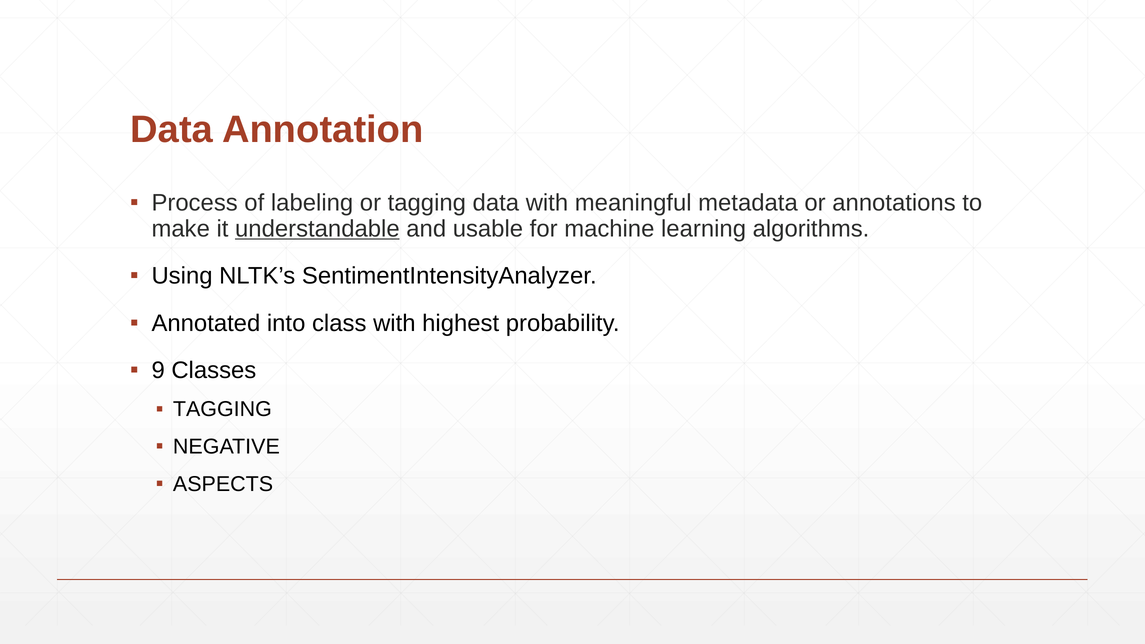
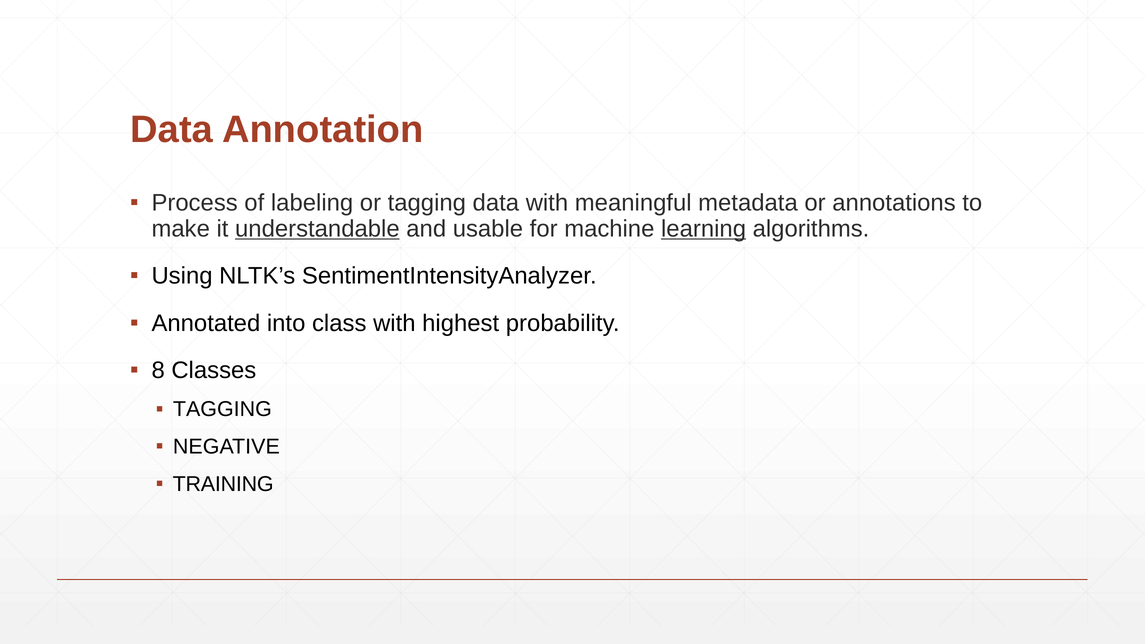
learning underline: none -> present (704, 229)
9: 9 -> 8 (158, 370)
ASPECTS: ASPECTS -> TRAINING (223, 484)
